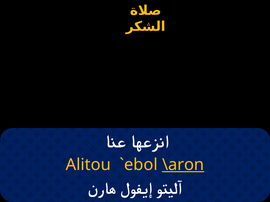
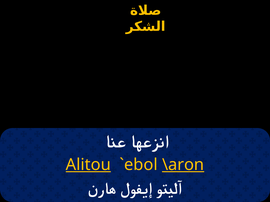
Alitou underline: none -> present (88, 165)
